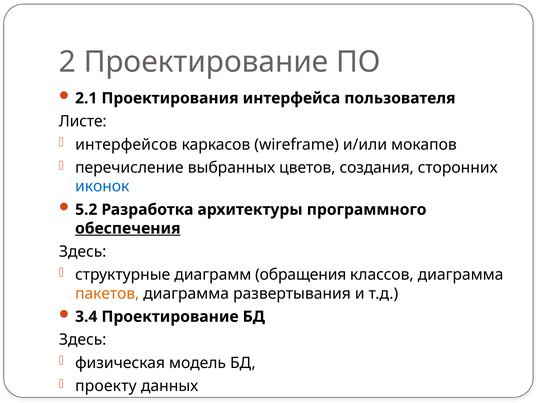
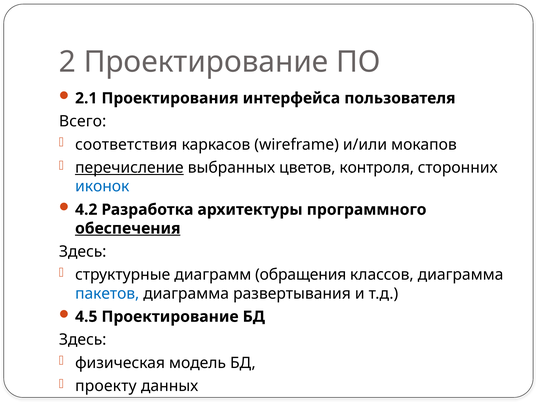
Листе: Листе -> Всего (83, 121)
интерфейсов: интерфейсов -> соответствия (126, 144)
перечисление underline: none -> present (129, 168)
создания: создания -> контроля (377, 168)
5.2: 5.2 -> 4.2 (86, 209)
пакетов colour: orange -> blue (107, 293)
3.4: 3.4 -> 4.5 (86, 316)
